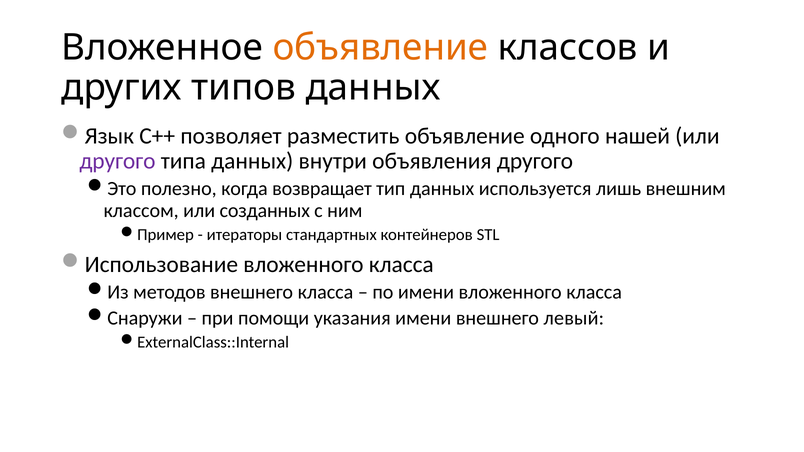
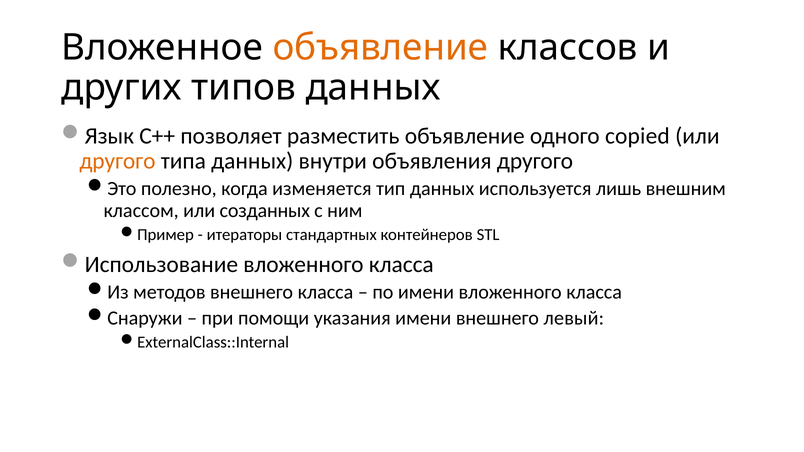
нашей: нашей -> copied (637, 136)
другого colour: purple -> orange (117, 161)
возвращает: возвращает -> изменяется (322, 189)
